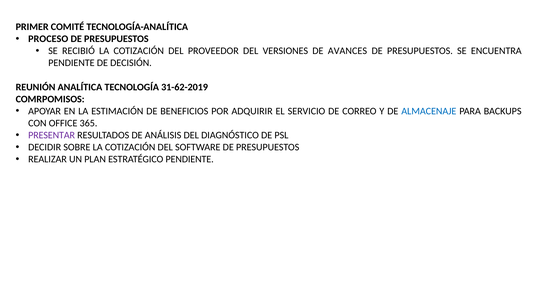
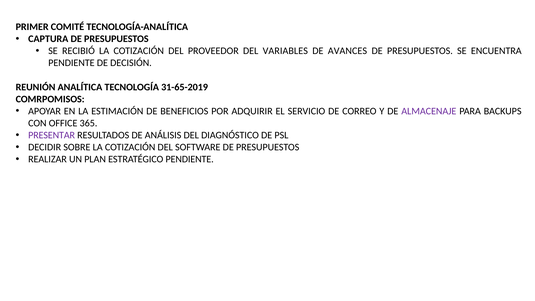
PROCESO: PROCESO -> CAPTURA (48, 39)
VERSIONES: VERSIONES -> VARIABLES (285, 51)
31-62-2019: 31-62-2019 -> 31-65-2019 (185, 87)
ALMACENAJE colour: blue -> purple (429, 111)
